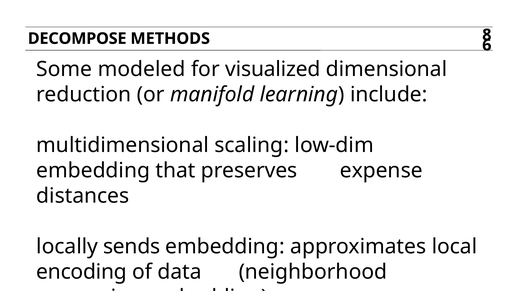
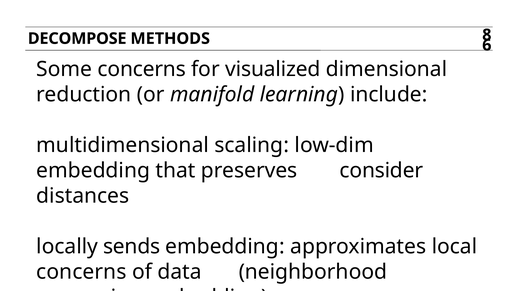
Some modeled: modeled -> concerns (142, 69)
expense: expense -> consider (381, 170)
encoding: encoding -> concerns (81, 272)
